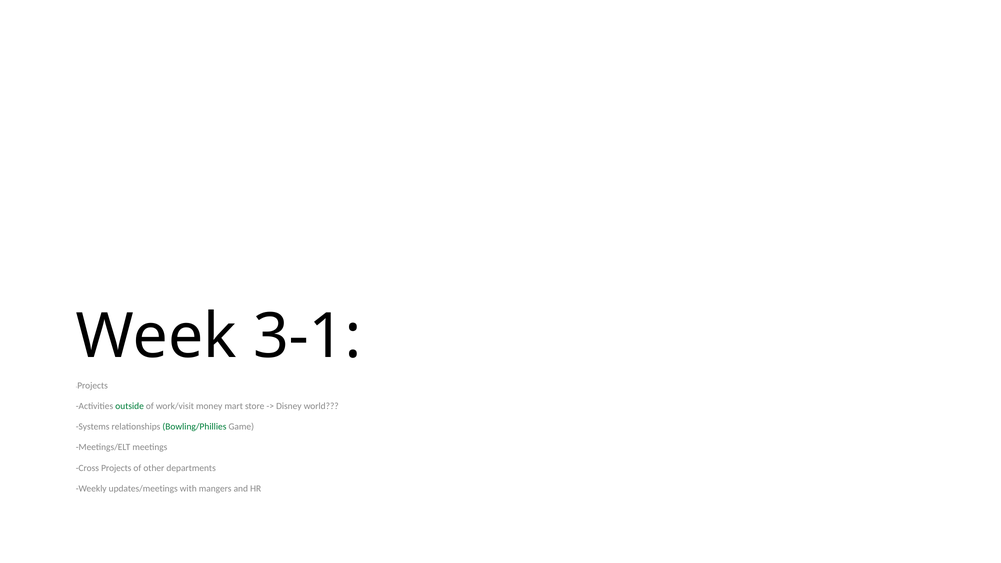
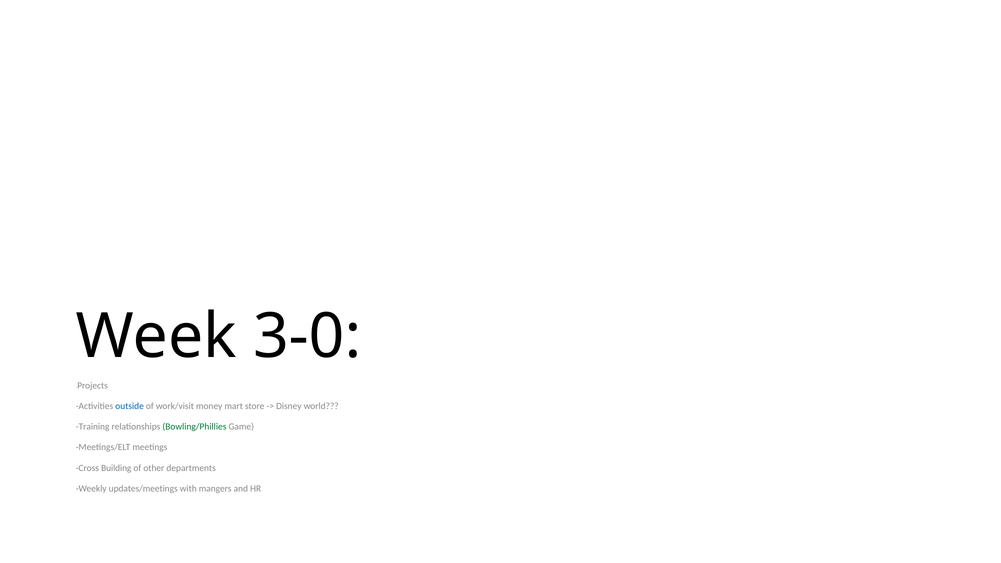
3-1: 3-1 -> 3-0 (307, 337)
outside colour: green -> blue (130, 406)
Systems: Systems -> Training (93, 427)
Cross Projects: Projects -> Building (116, 468)
